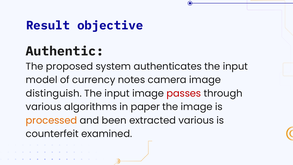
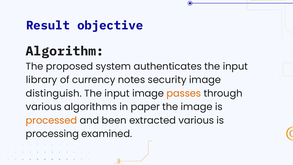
Authentic: Authentic -> Algorithm (65, 51)
model: model -> library (42, 80)
camera: camera -> security (167, 80)
passes colour: red -> orange (184, 93)
counterfeit: counterfeit -> processing (52, 134)
